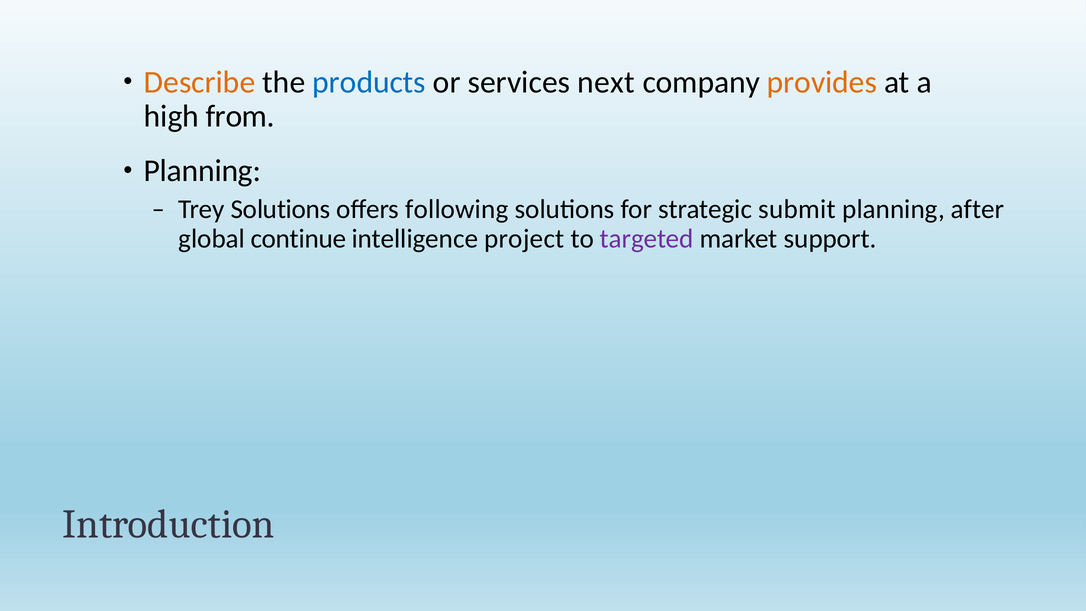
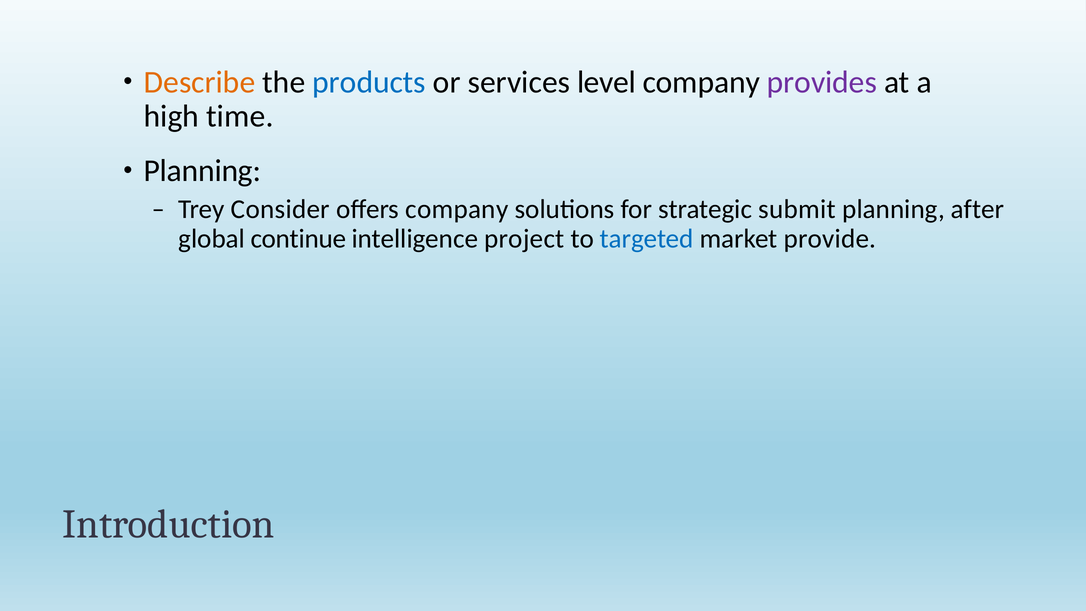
next: next -> level (607, 82)
provides colour: orange -> purple (822, 82)
from: from -> time (240, 116)
Trey Solutions: Solutions -> Consider (280, 210)
offers following: following -> company (457, 210)
targeted colour: purple -> blue (647, 239)
support: support -> provide (830, 239)
